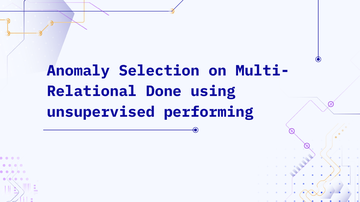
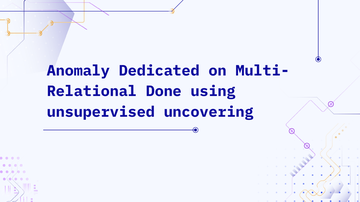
Selection: Selection -> Dedicated (159, 71)
performing: performing -> uncovering (209, 112)
